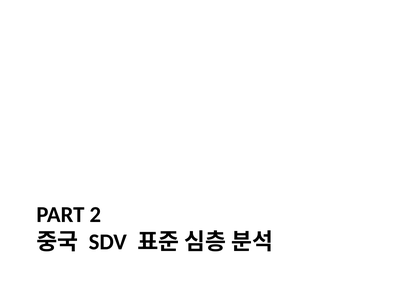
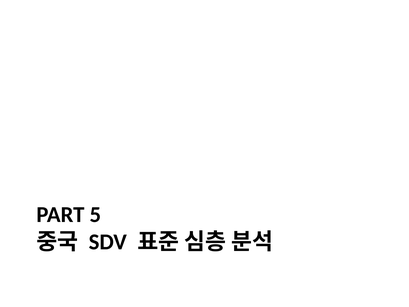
2: 2 -> 5 (95, 214)
